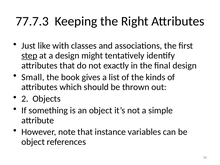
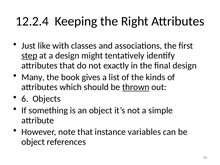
77.7.3: 77.7.3 -> 12.2.4 (32, 21)
Small: Small -> Many (33, 77)
thrown underline: none -> present (136, 87)
2: 2 -> 6 (25, 99)
